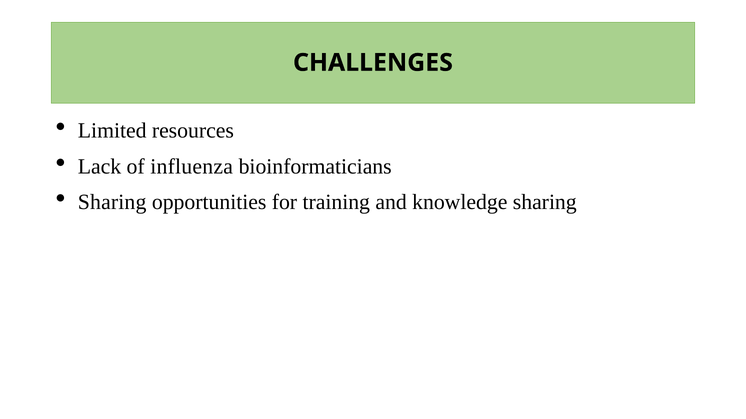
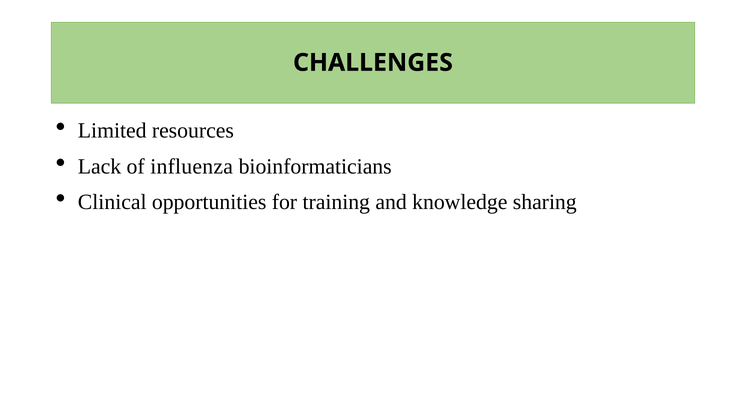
Sharing: Sharing -> Clinical (112, 202)
